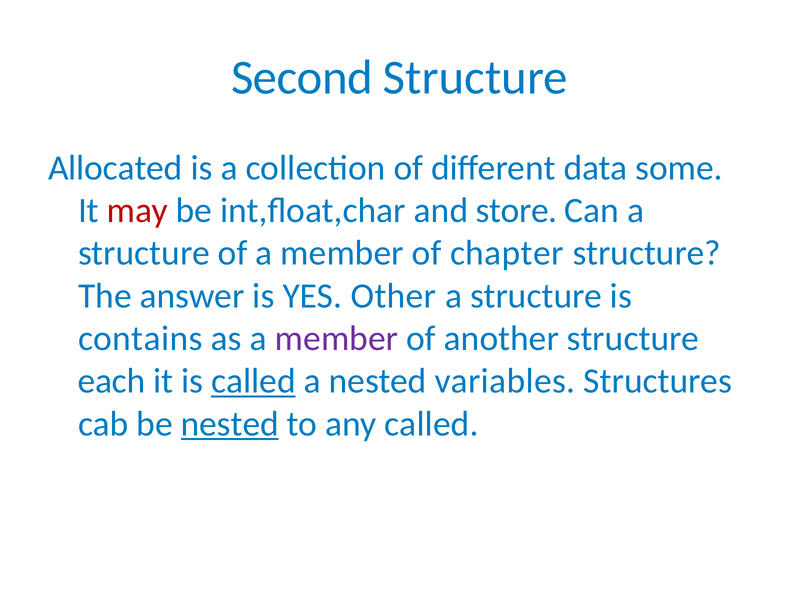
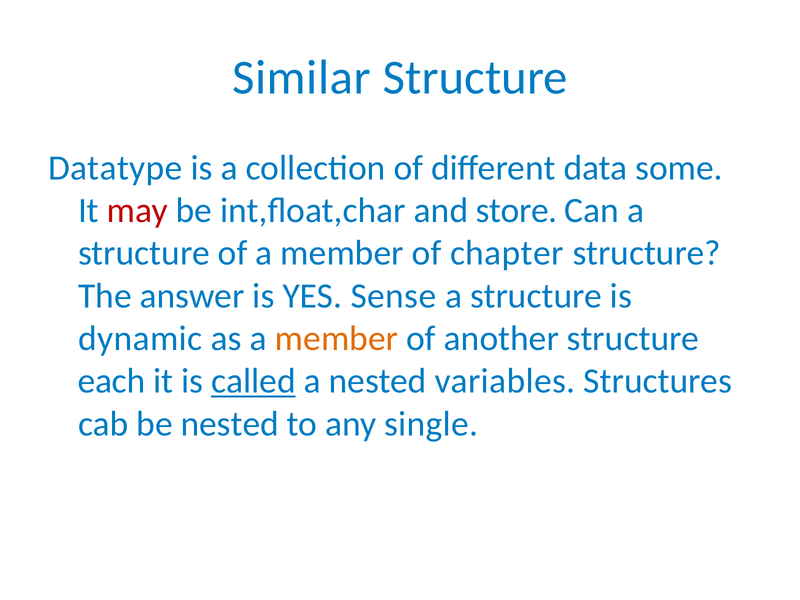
Second: Second -> Similar (302, 77)
Allocated: Allocated -> Datatype (115, 168)
Other: Other -> Sense (393, 296)
contains: contains -> dynamic (140, 339)
member colour: purple -> orange (337, 339)
nested underline: present -> none (230, 424)
any called: called -> single (431, 424)
